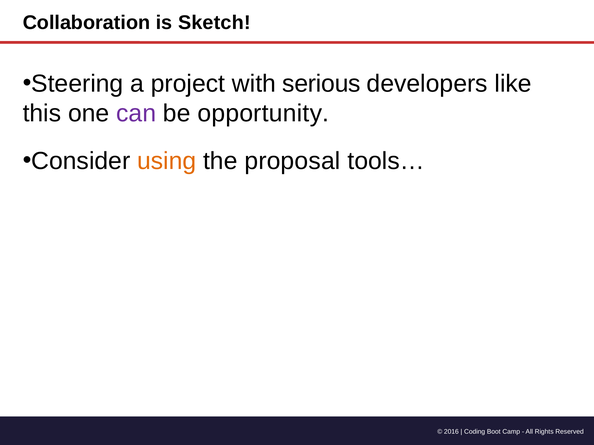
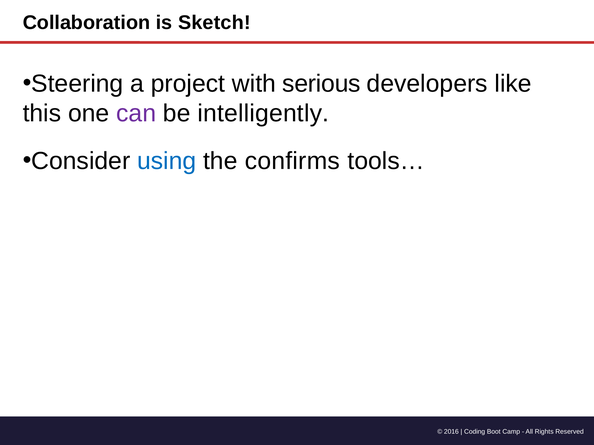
opportunity: opportunity -> intelligently (263, 114)
using colour: orange -> blue (167, 161)
proposal: proposal -> confirms (292, 161)
